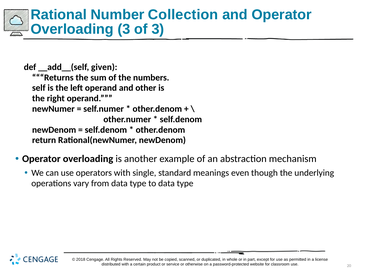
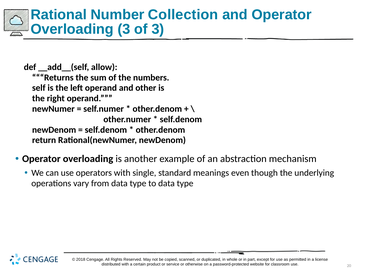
given: given -> allow (104, 67)
